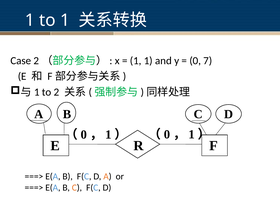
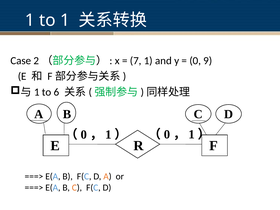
1: 1 -> 7 (136, 61)
7: 7 -> 9 (208, 61)
2: 2 -> 6 (56, 92)
